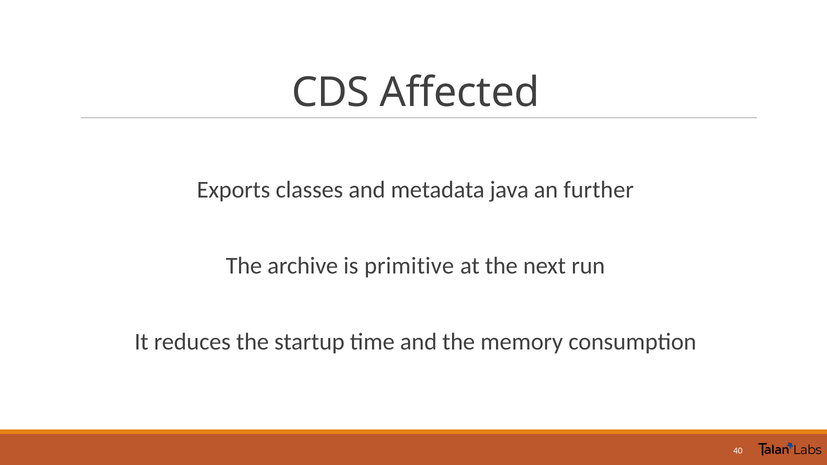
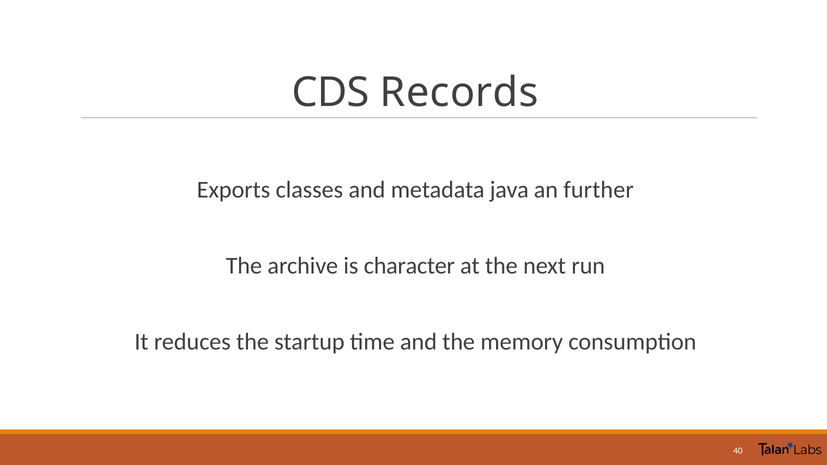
Affected: Affected -> Records (459, 93)
primitive: primitive -> character (409, 266)
